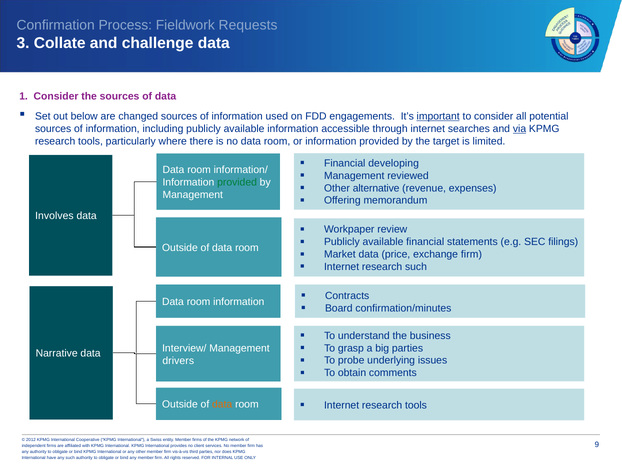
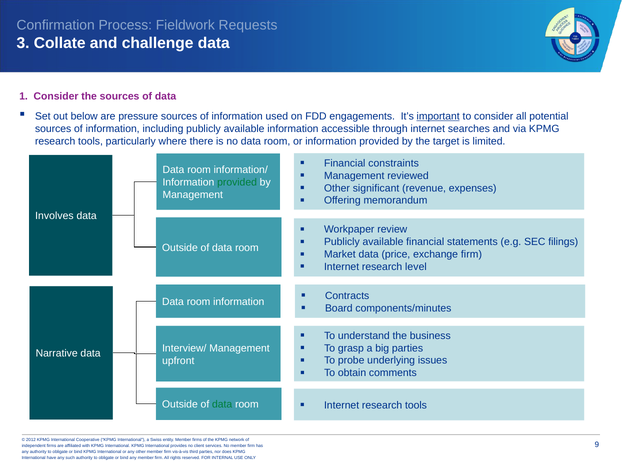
changed: changed -> pressure (138, 116)
via underline: present -> none (520, 129)
developing: developing -> constraints (394, 163)
alternative: alternative -> significant (376, 188)
research such: such -> level (416, 266)
confirmation/minutes: confirmation/minutes -> components/minutes (403, 308)
drivers: drivers -> upfront (178, 360)
data colour: orange -> green (222, 404)
